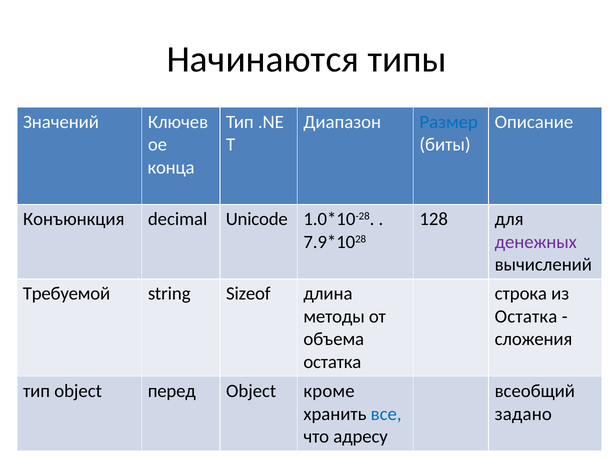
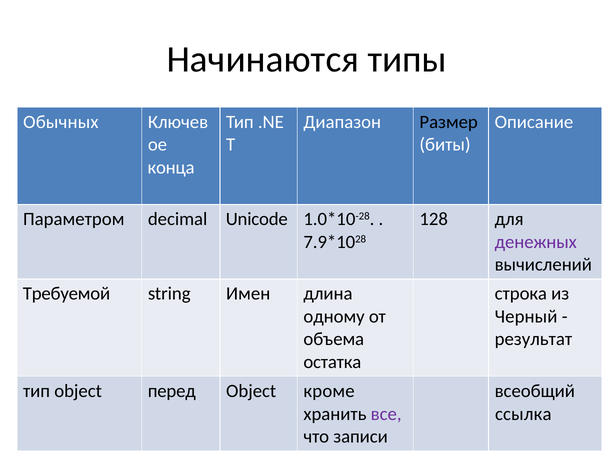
Значений: Значений -> Обычных (61, 122)
Размер colour: blue -> black (449, 122)
Конъюнкция: Конъюнкция -> Параметром (74, 219)
Sizeof: Sizeof -> Имен (248, 294)
методы: методы -> одному (334, 317)
Остатка: Остатка -> Черный (526, 317)
сложения: сложения -> результат (533, 340)
все colour: blue -> purple (386, 414)
заданo: заданo -> ссылка (523, 414)
адресу: адресу -> записи (361, 437)
